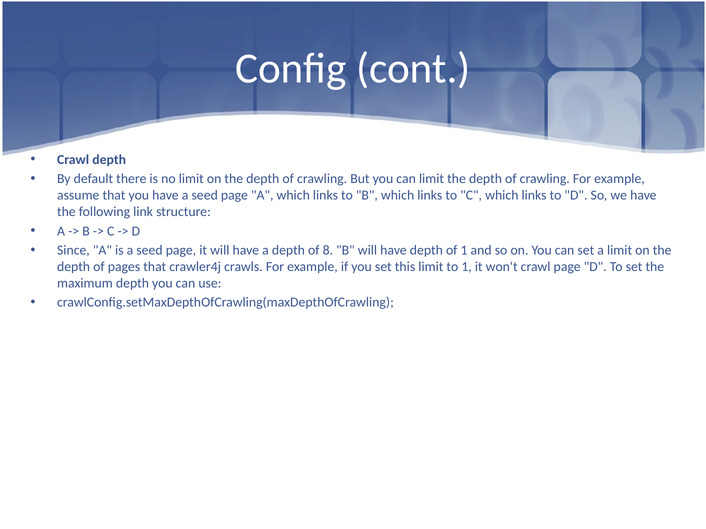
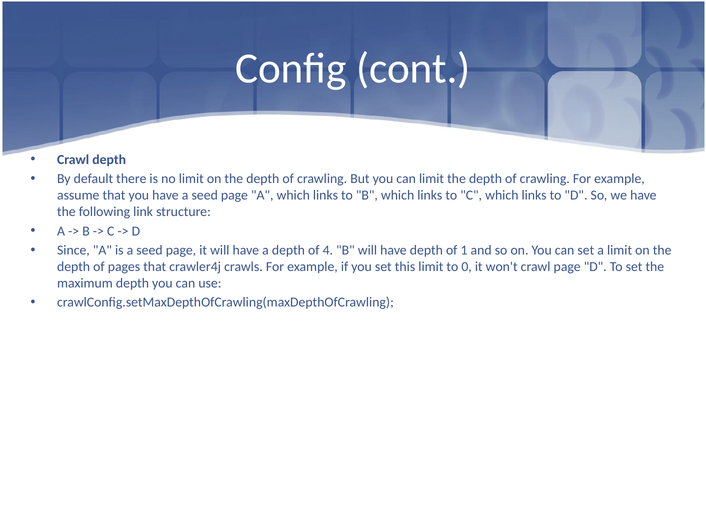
8: 8 -> 4 (328, 250)
to 1: 1 -> 0 (467, 267)
